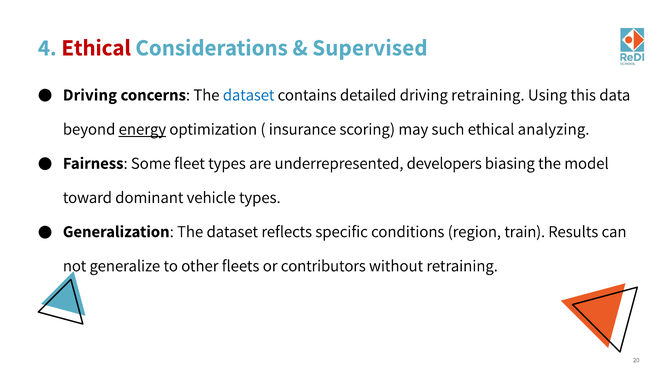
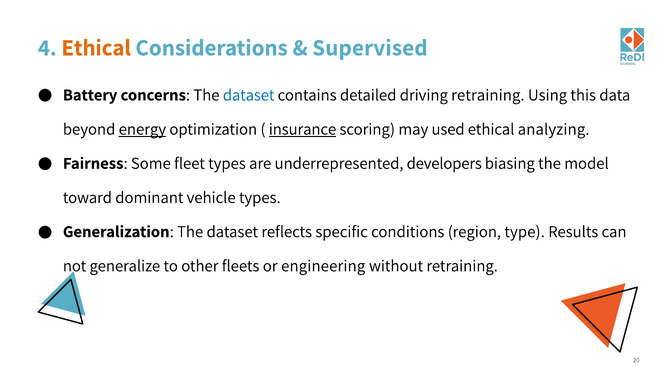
Ethical colour: red -> orange (96, 48)
Driving: Driving -> Battery (90, 95)
insurance underline: none -> present (302, 129)
such: such -> used (448, 129)
train: train -> type (525, 231)
contributors: contributors -> engineering (323, 265)
